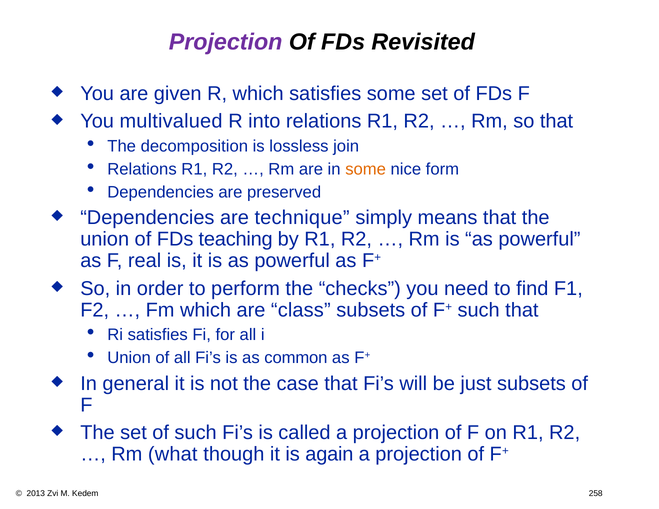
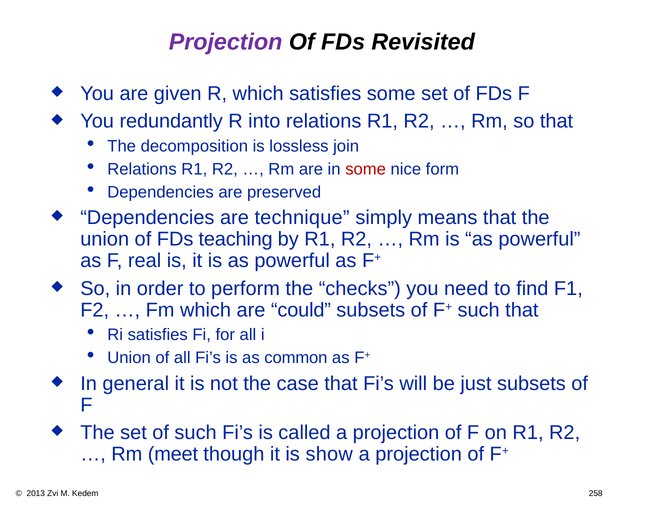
multivalued: multivalued -> redundantly (171, 121)
some colour: orange -> red (366, 169)
class: class -> could (301, 310)
what: what -> meet (173, 454)
again: again -> show (329, 454)
